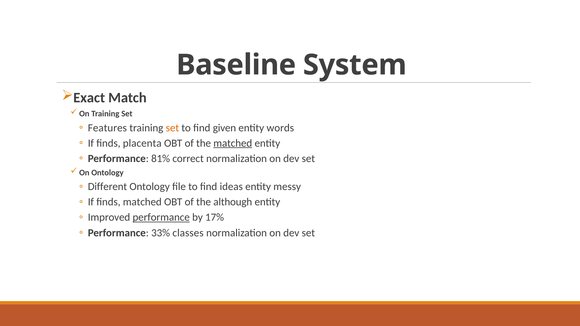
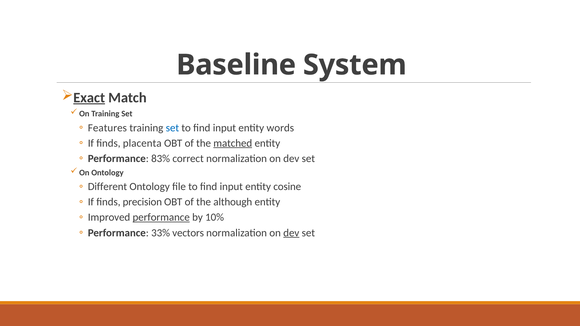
Exact underline: none -> present (89, 98)
set colour: orange -> blue (172, 128)
given: given -> input (224, 128)
81%: 81% -> 83% (161, 159)
file to find ideas: ideas -> input (231, 187)
messy: messy -> cosine (287, 187)
finds matched: matched -> precision (142, 202)
17%: 17% -> 10% (215, 218)
classes: classes -> vectors (188, 233)
dev underline: none -> present (291, 233)
